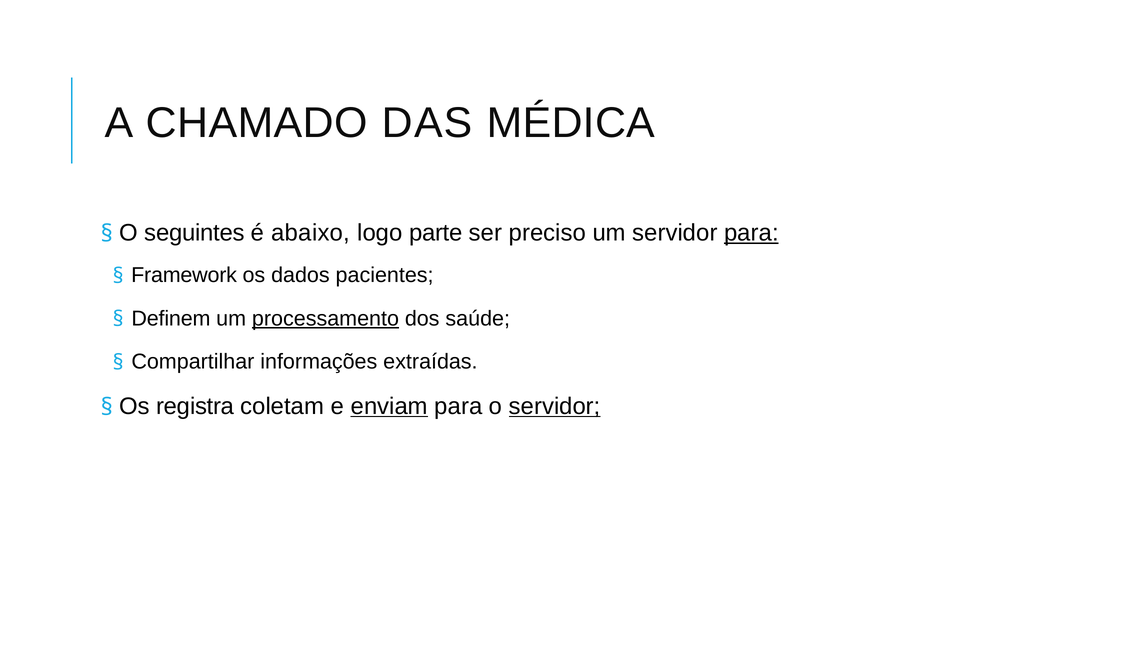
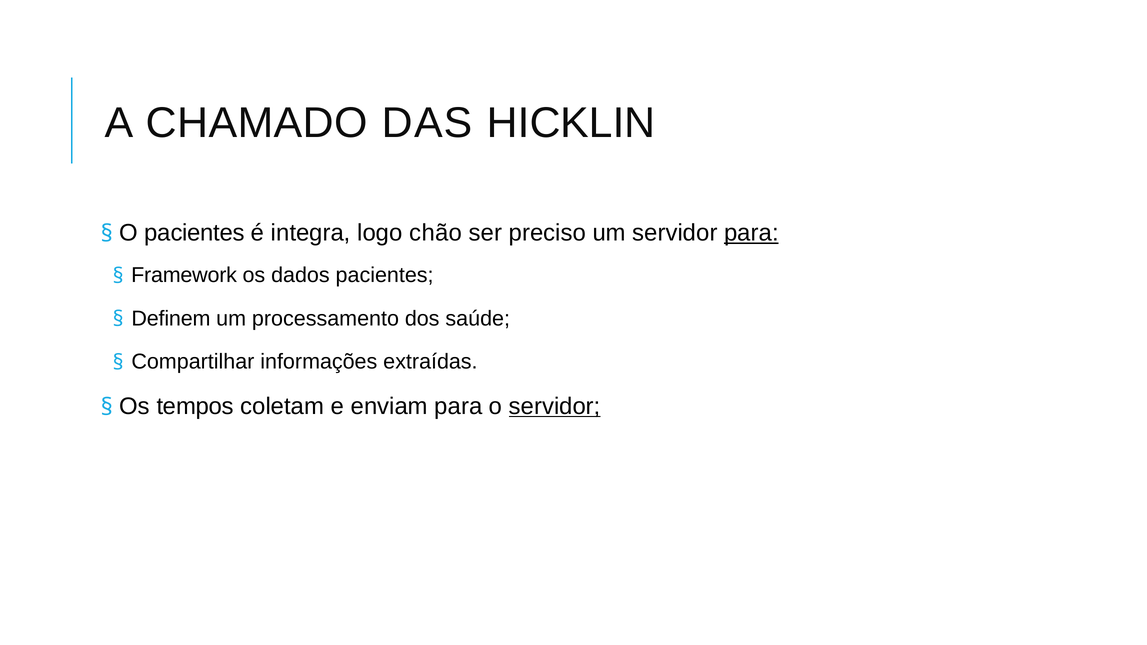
MÉDICA: MÉDICA -> HICKLIN (571, 123)
O seguintes: seguintes -> pacientes (195, 233)
abaixo: abaixo -> integra (311, 233)
parte: parte -> chão (436, 233)
processamento underline: present -> none (325, 319)
registra: registra -> tempos (195, 406)
enviam underline: present -> none (389, 406)
